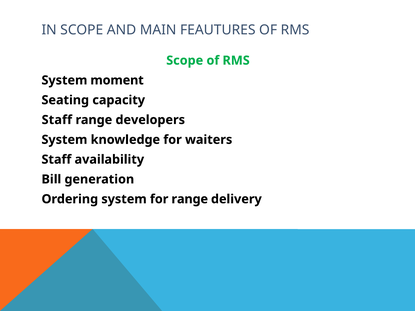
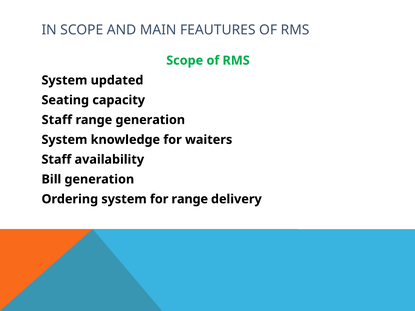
moment: moment -> updated (117, 80)
range developers: developers -> generation (150, 120)
